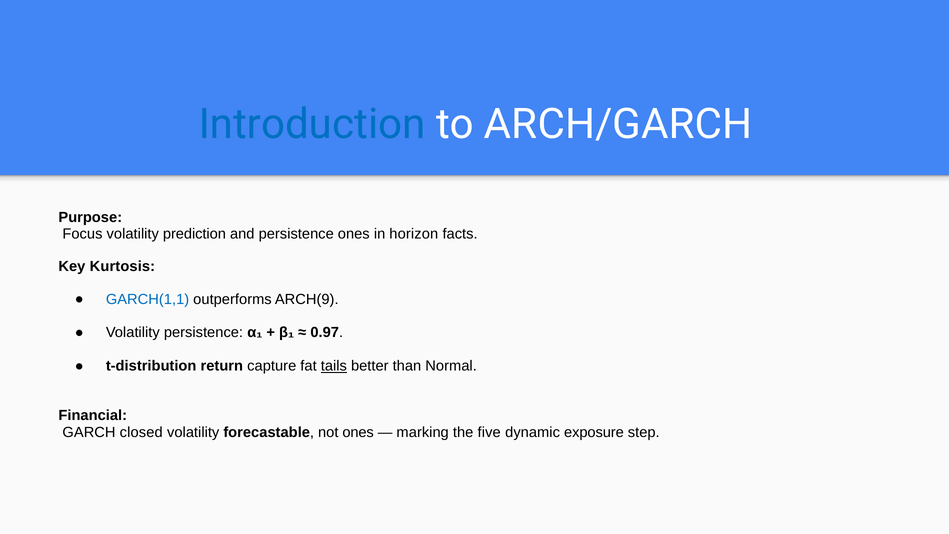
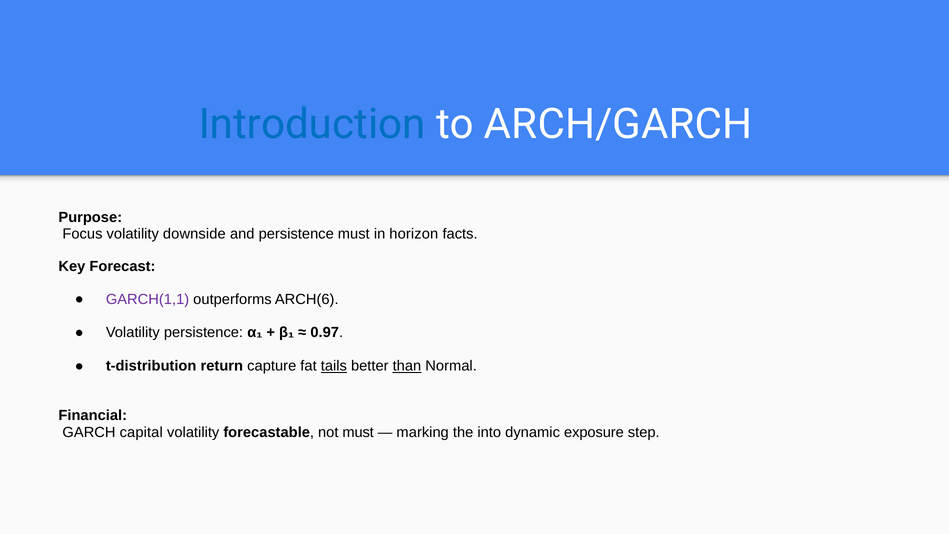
prediction: prediction -> downside (194, 234)
persistence ones: ones -> must (354, 234)
Kurtosis: Kurtosis -> Forecast (122, 267)
GARCH(1,1 colour: blue -> purple (148, 299)
ARCH(9: ARCH(9 -> ARCH(6 (307, 299)
than underline: none -> present (407, 366)
closed: closed -> capital (141, 432)
not ones: ones -> must (358, 432)
five: five -> into (489, 432)
